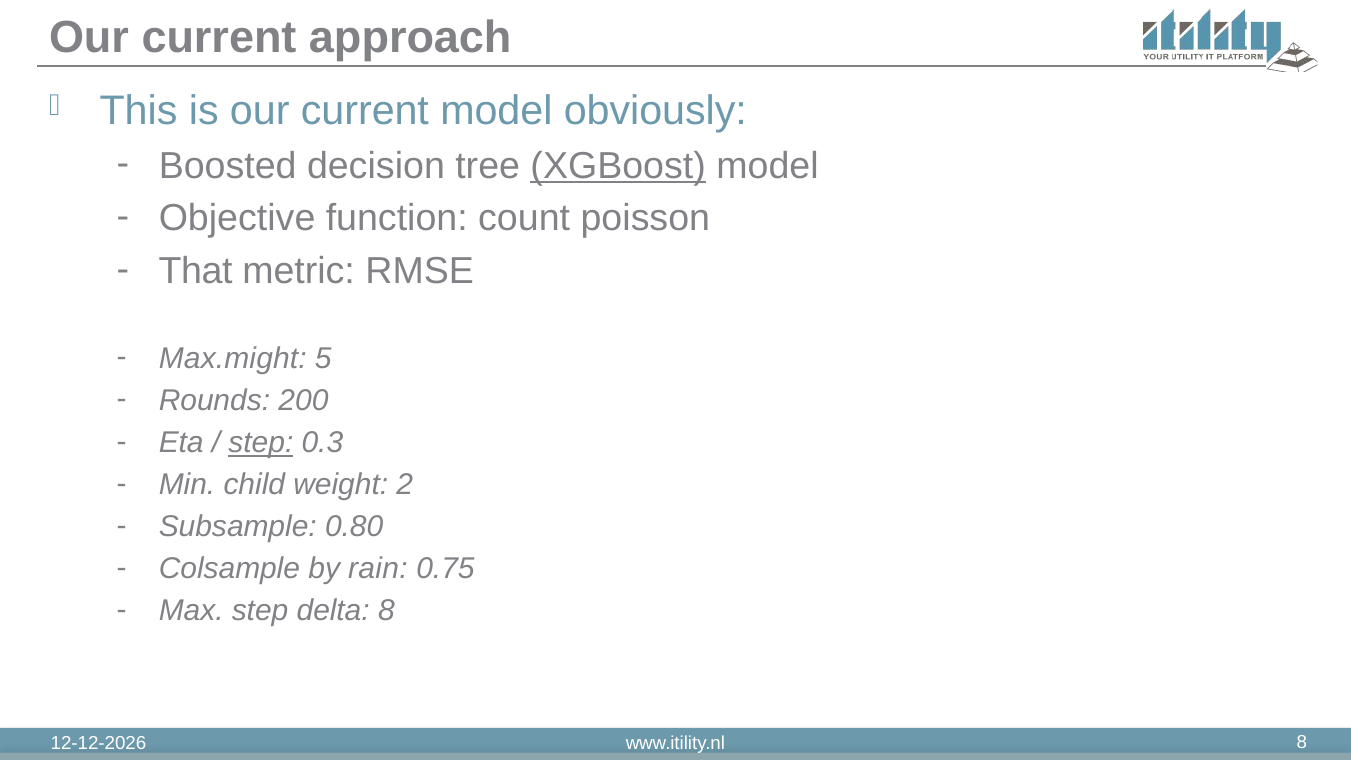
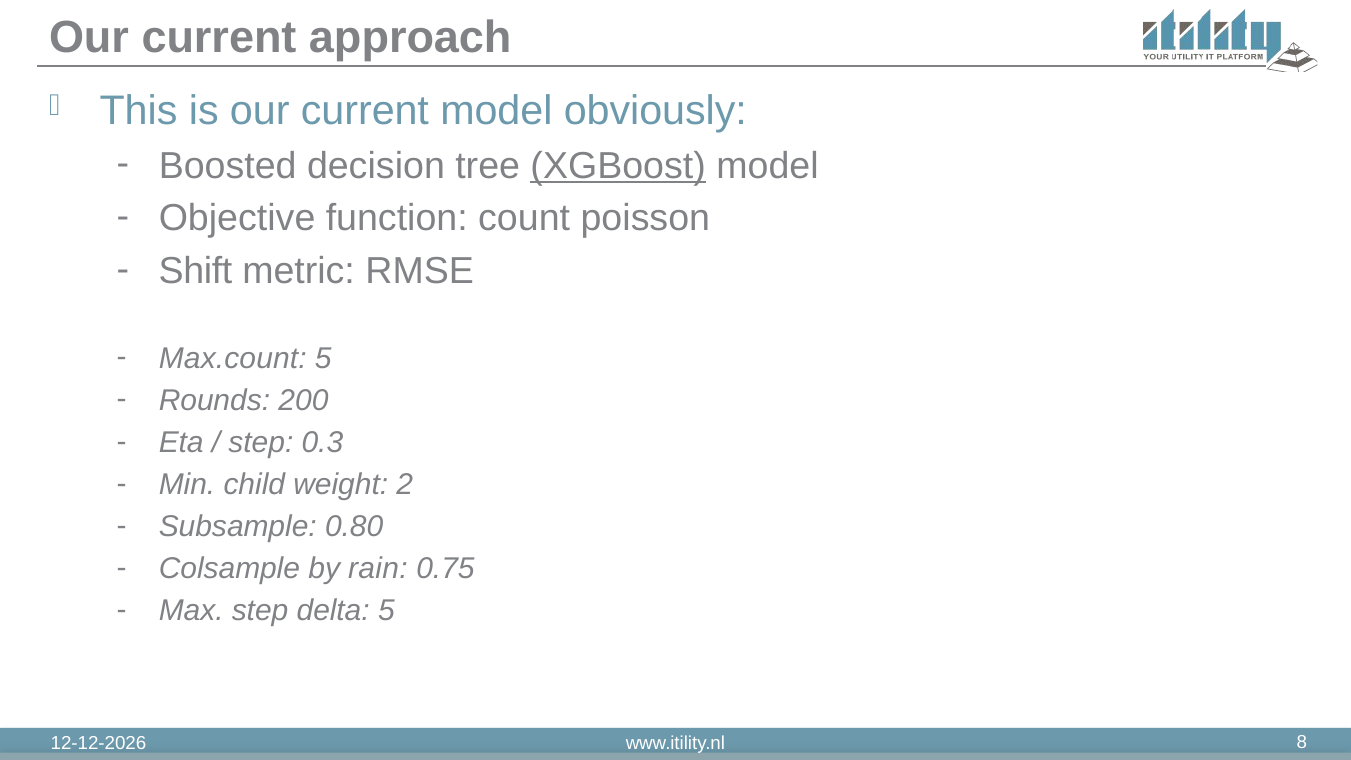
That: That -> Shift (195, 271)
Max.might: Max.might -> Max.count (233, 359)
step underline: present -> none (261, 443)
delta 8: 8 -> 5 (386, 611)
